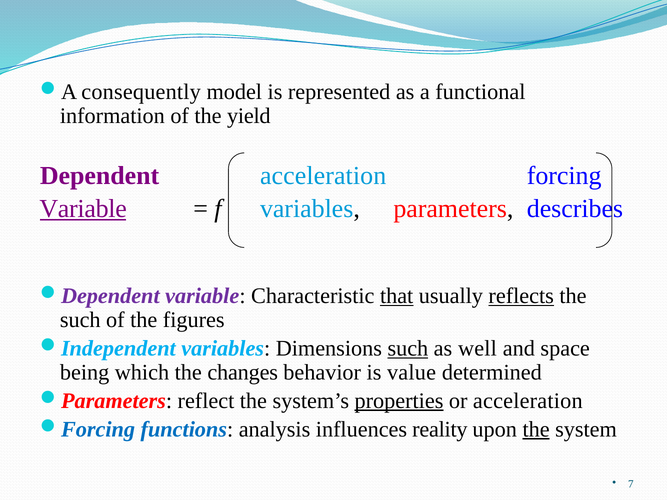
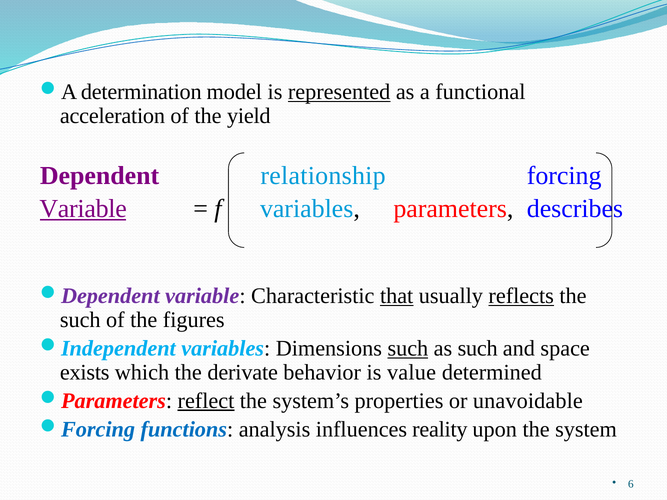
consequently: consequently -> determination (141, 92)
represented underline: none -> present (339, 92)
information: information -> acceleration (112, 116)
Dependent acceleration: acceleration -> relationship (323, 176)
as well: well -> such (478, 349)
being: being -> exists (85, 373)
changes: changes -> derivate (243, 373)
reflect underline: none -> present (206, 401)
properties underline: present -> none (399, 401)
or acceleration: acceleration -> unavoidable (528, 401)
the underline: present -> none (536, 429)
7: 7 -> 6 (631, 484)
